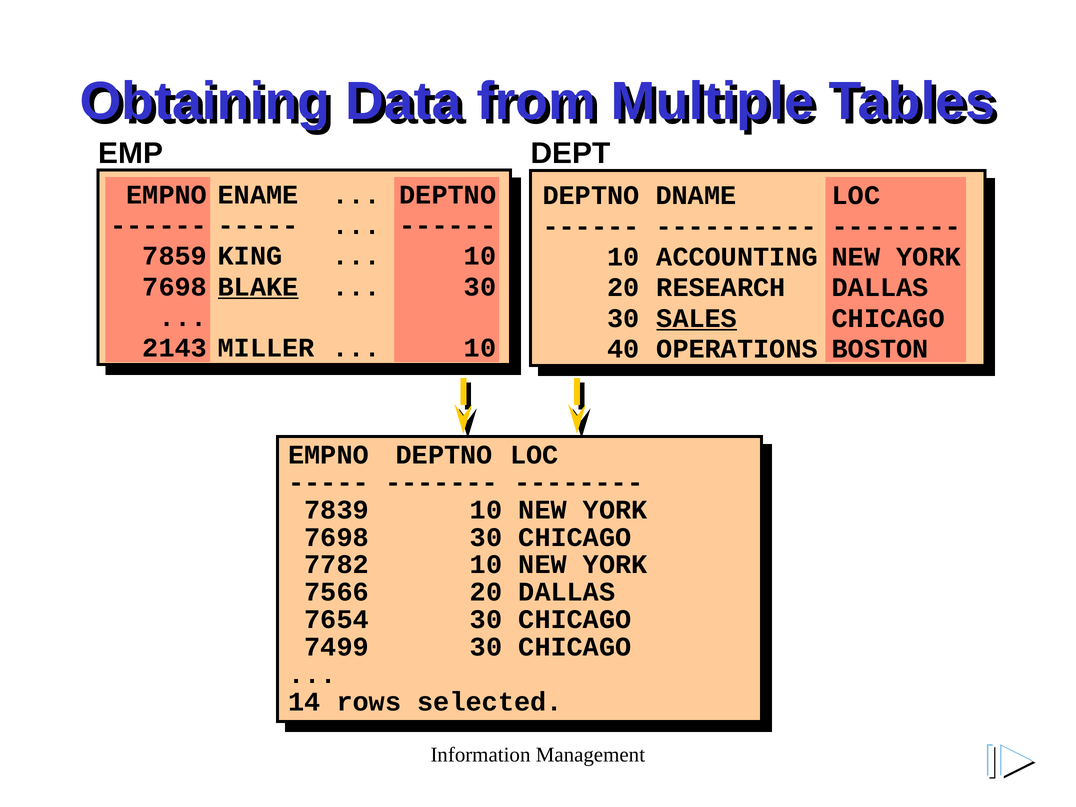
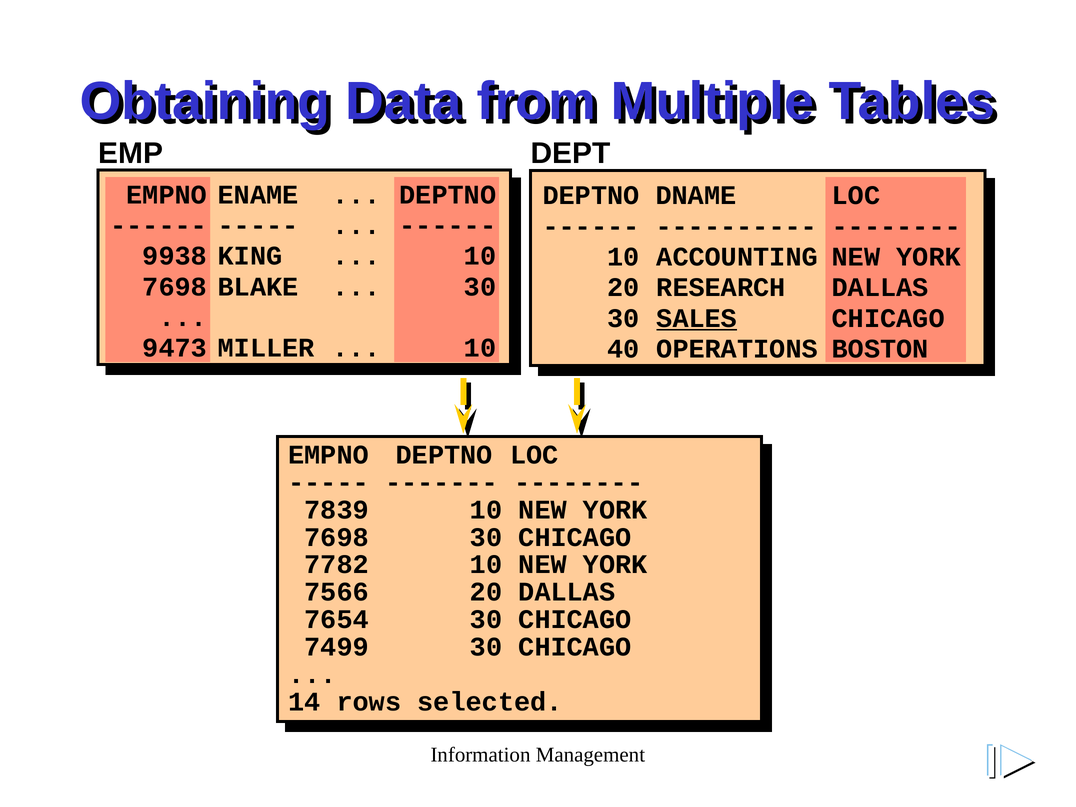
7859: 7859 -> 9938 (175, 256)
BLAKE underline: present -> none (258, 287)
2143: 2143 -> 9473 (175, 348)
